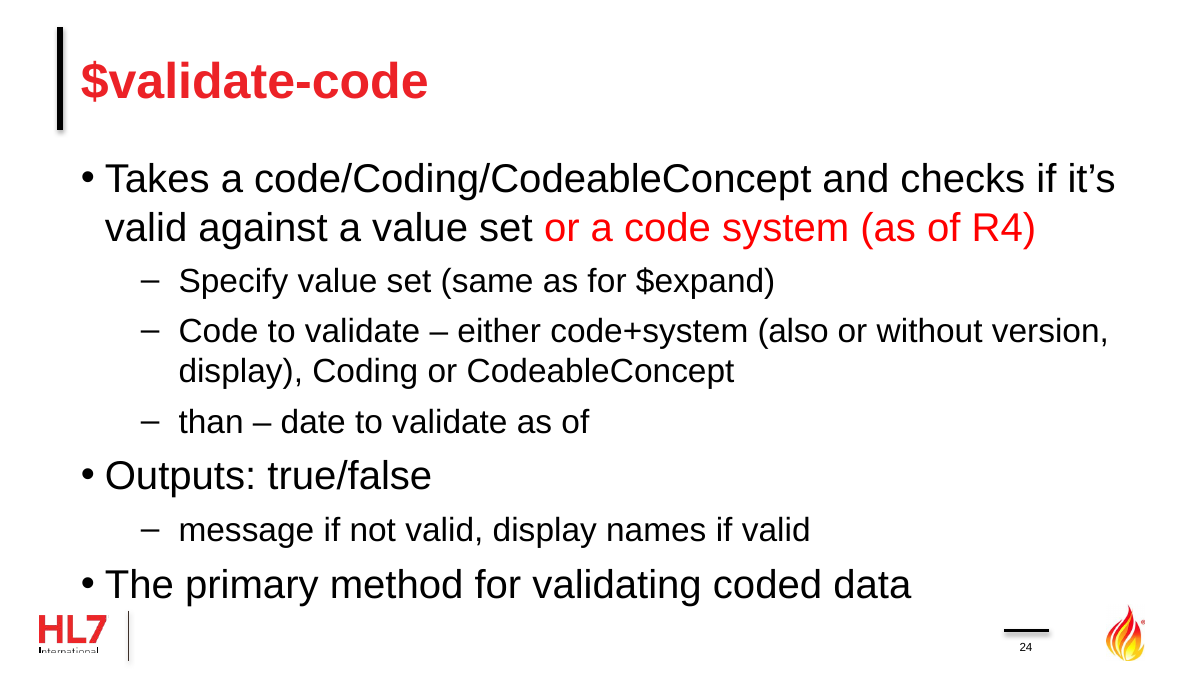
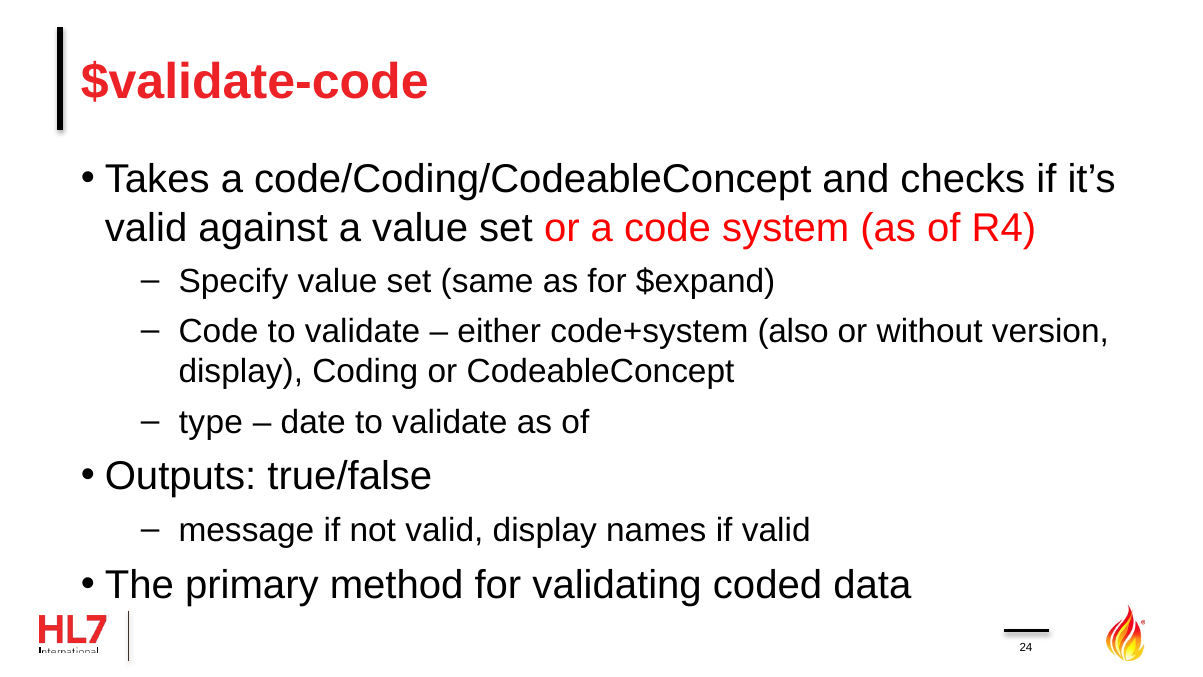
than: than -> type (211, 422)
